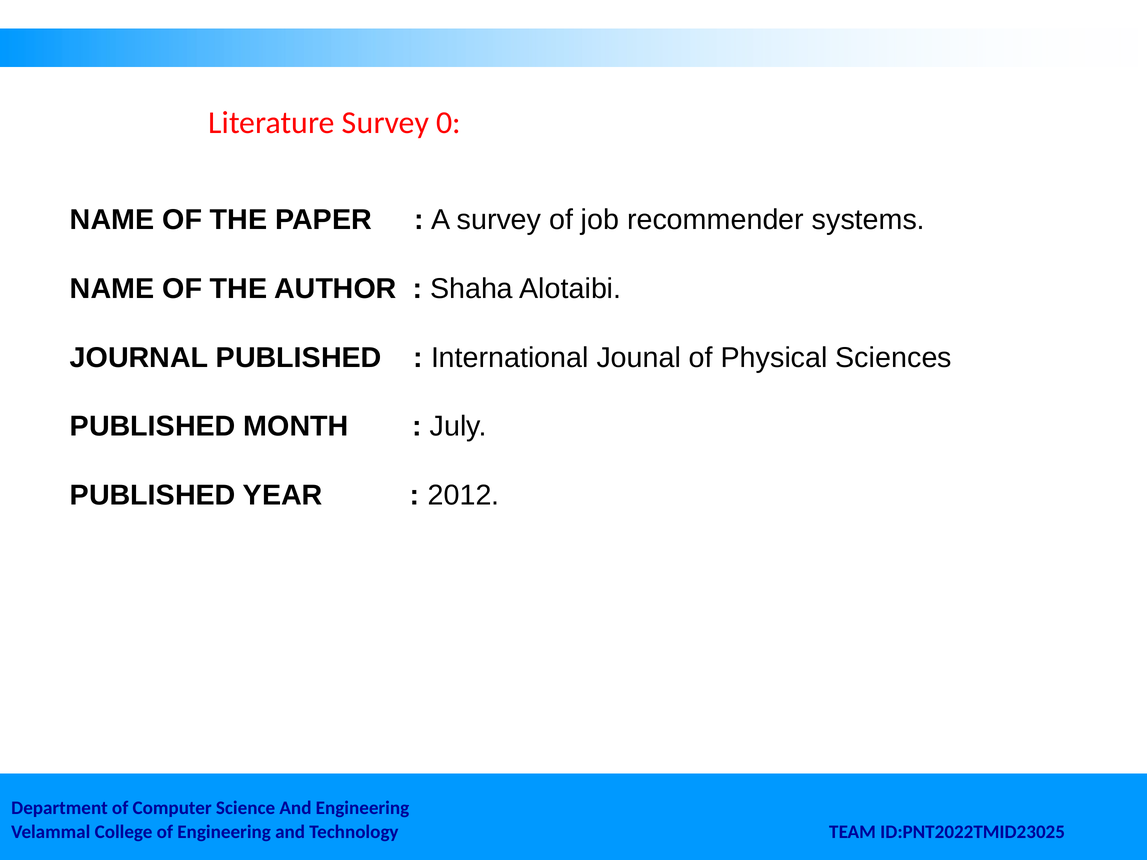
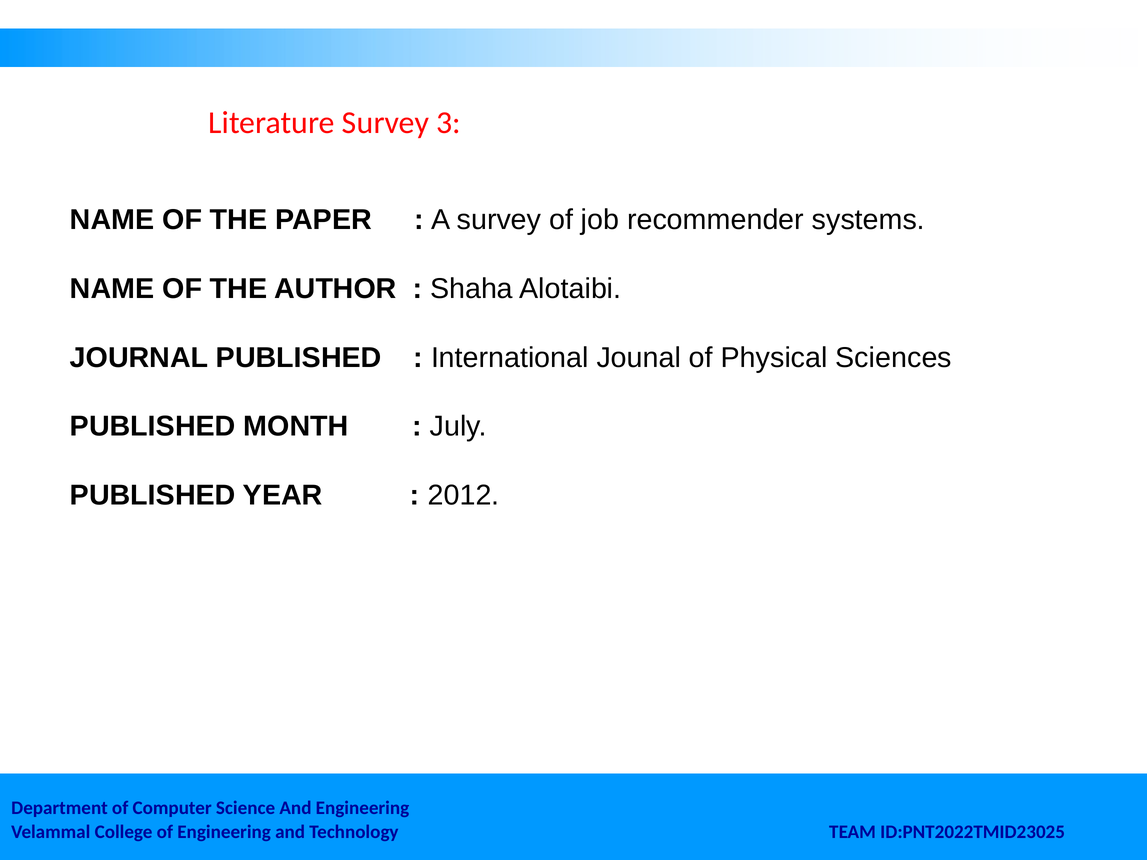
0: 0 -> 3 (448, 123)
